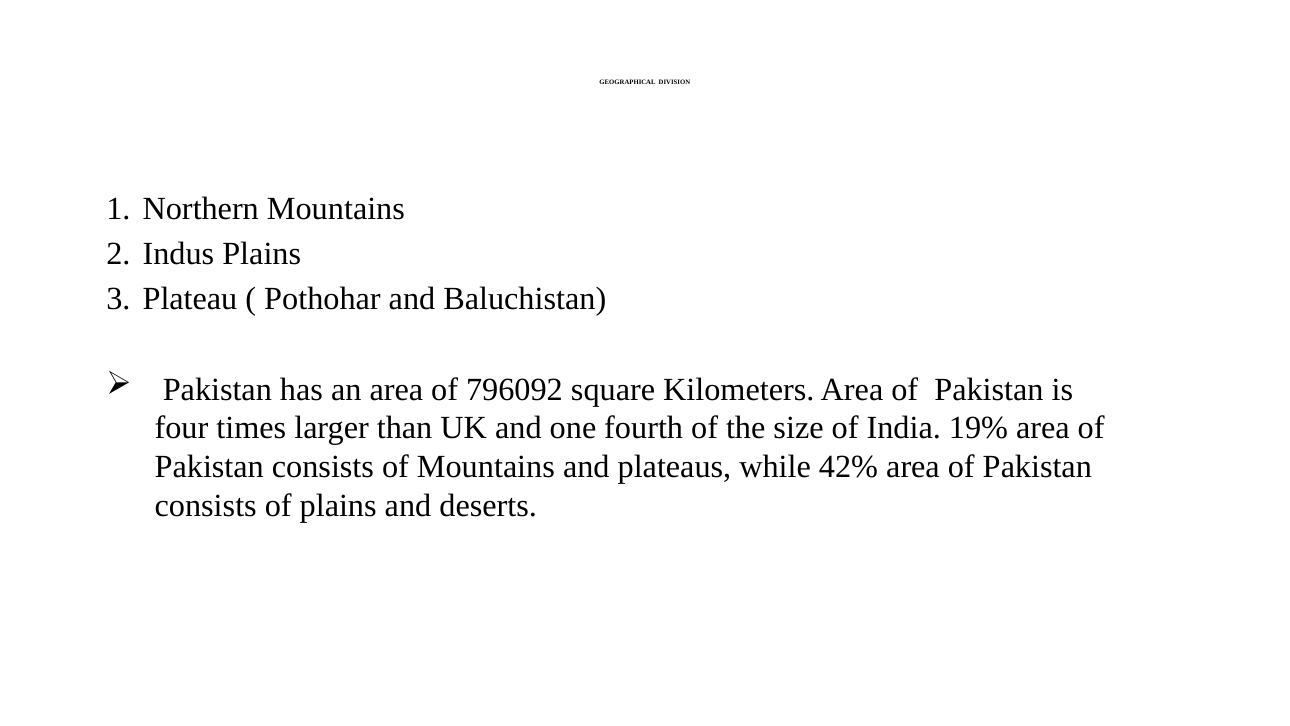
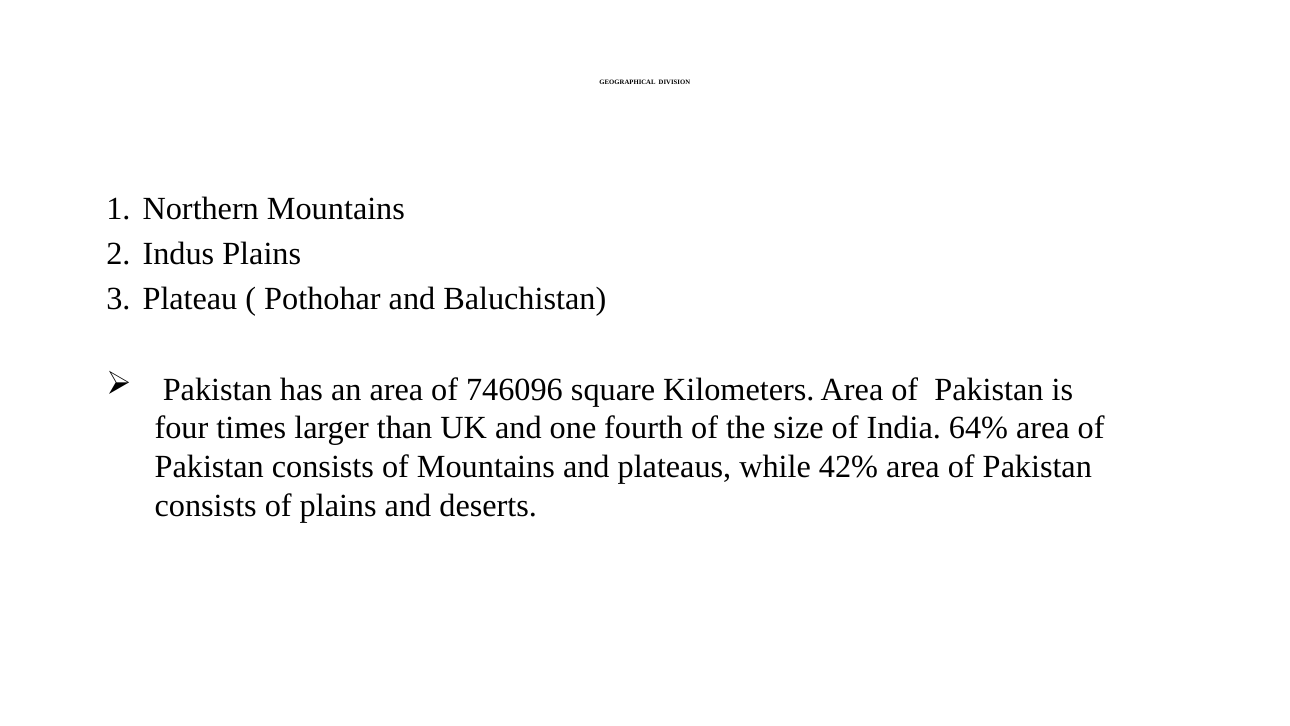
796092: 796092 -> 746096 (514, 389)
19%: 19% -> 64% (979, 428)
